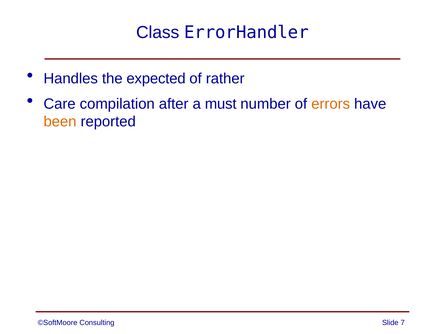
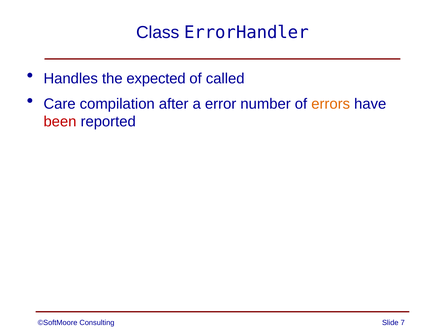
rather: rather -> called (225, 79)
must: must -> error (221, 104)
been colour: orange -> red (60, 122)
